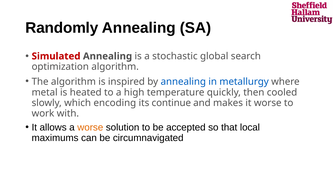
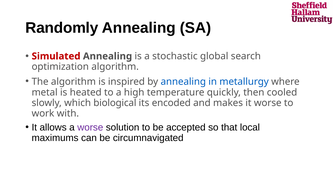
encoding: encoding -> biological (115, 103)
continue: continue -> encoded (171, 103)
worse colour: orange -> purple (90, 128)
